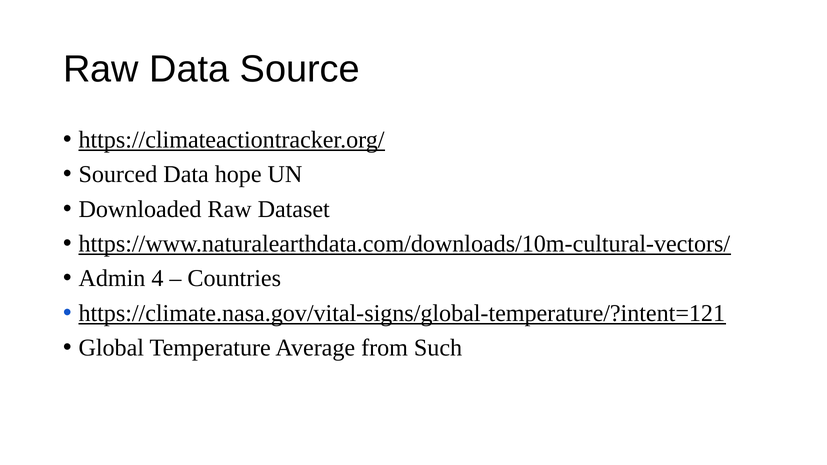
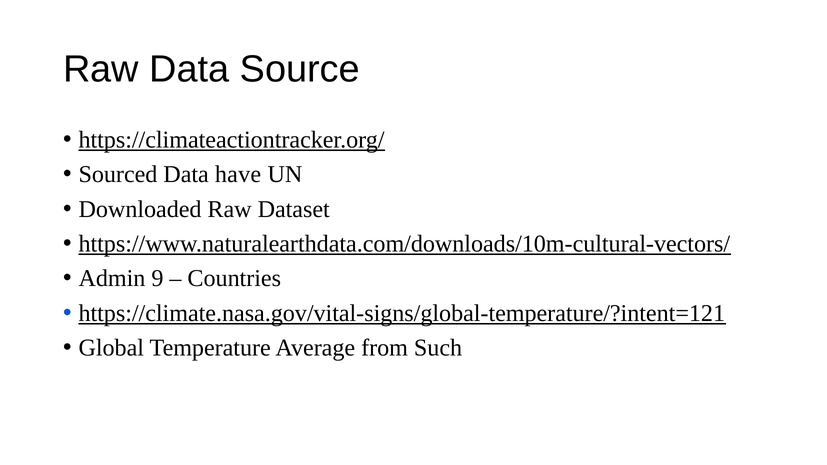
hope: hope -> have (238, 174)
4: 4 -> 9 (157, 279)
